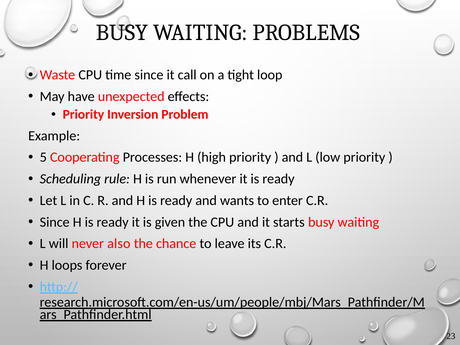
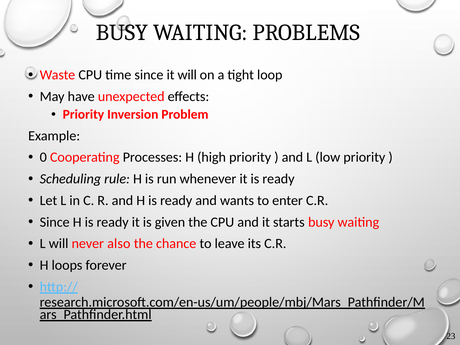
it call: call -> will (187, 75)
5: 5 -> 0 (43, 157)
